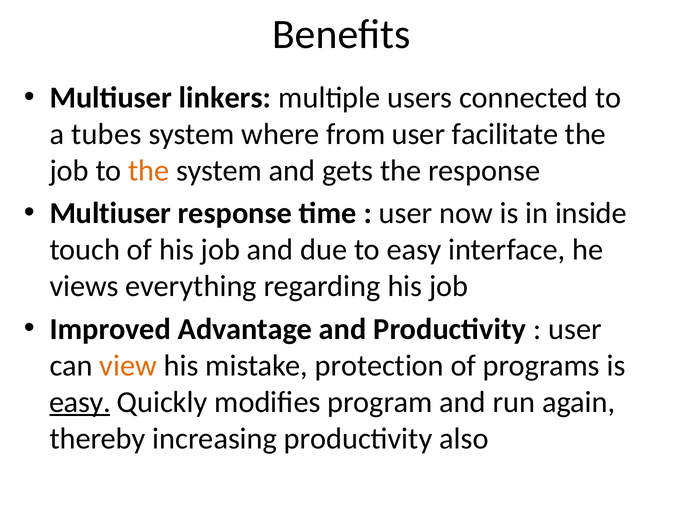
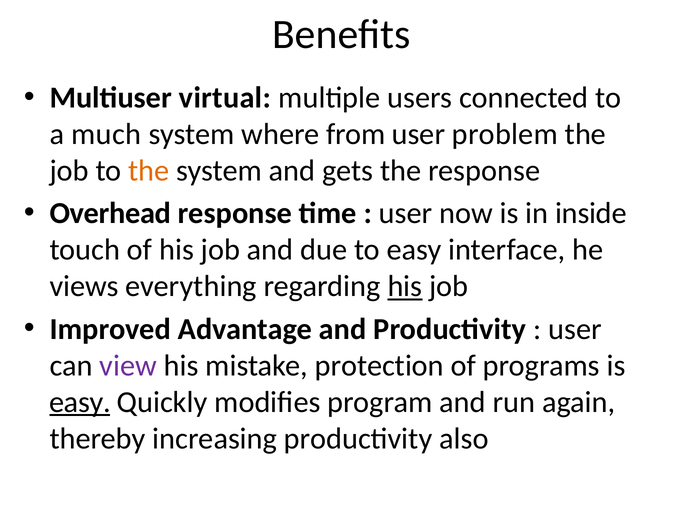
linkers: linkers -> virtual (225, 98)
tubes: tubes -> much (106, 134)
facilitate: facilitate -> problem (505, 134)
Multiuser: Multiuser -> Overhead (110, 213)
his underline: none -> present (405, 286)
view colour: orange -> purple (128, 365)
